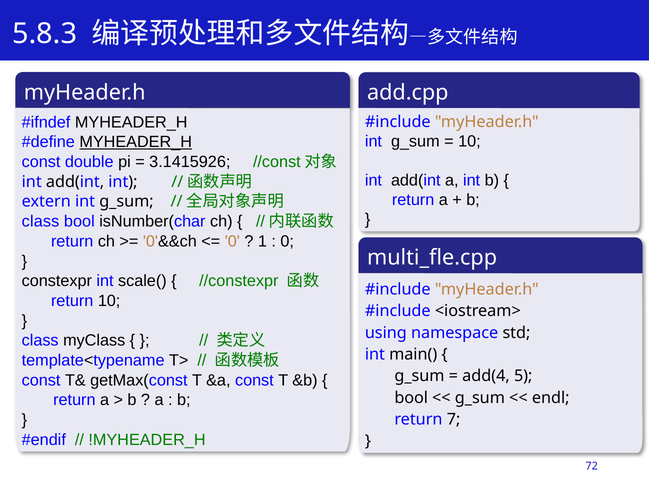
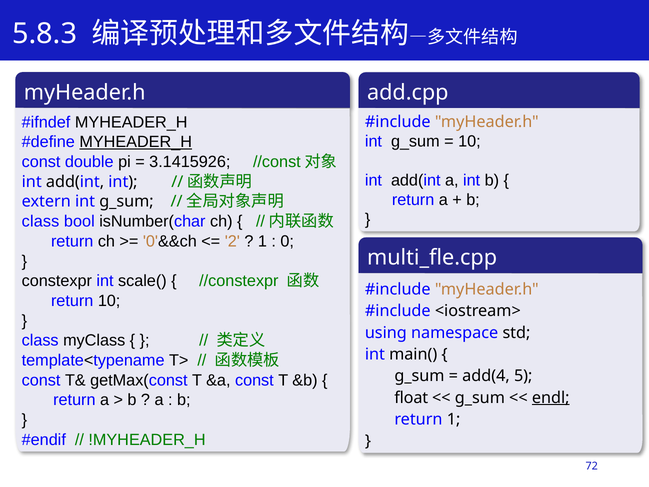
0: 0 -> 2 (232, 241)
bool: bool -> float (411, 397)
endl underline: none -> present (551, 397)
return 7: 7 -> 1 (454, 419)
